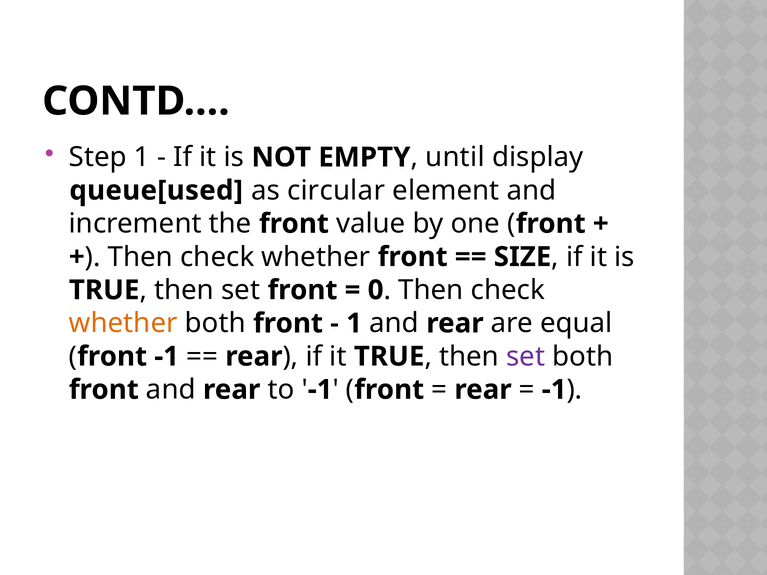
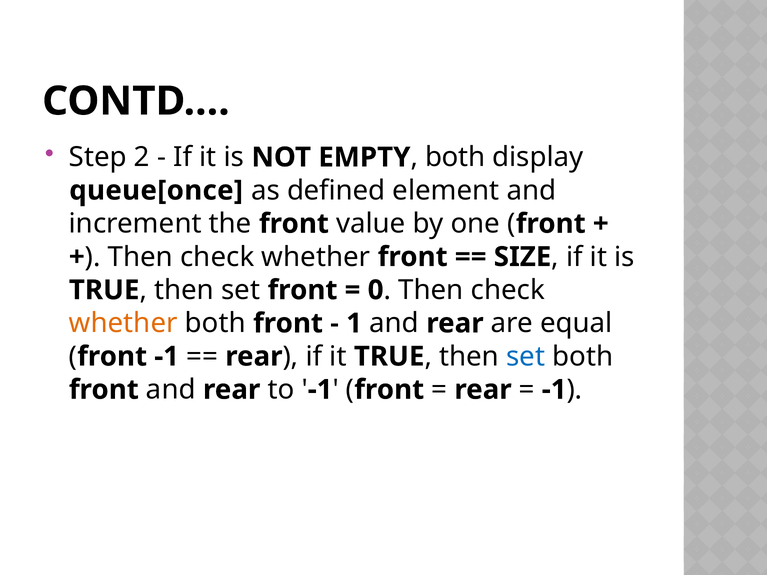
Step 1: 1 -> 2 (142, 157)
until: until -> both (455, 157)
queue[used: queue[used -> queue[once (156, 191)
circular: circular -> defined (336, 191)
set colour: purple -> blue (526, 357)
